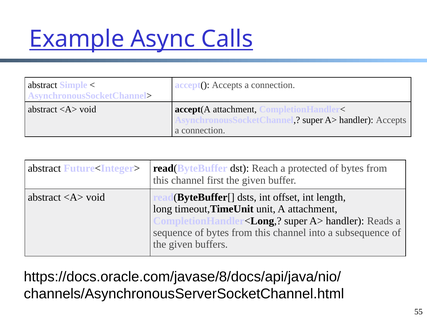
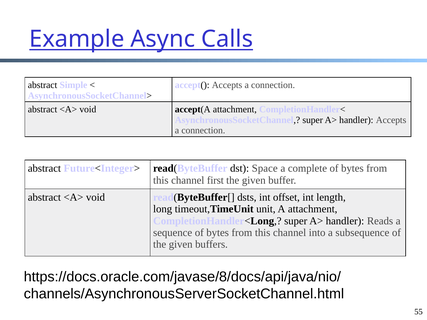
Reach: Reach -> Space (265, 169)
protected: protected -> complete (307, 169)
